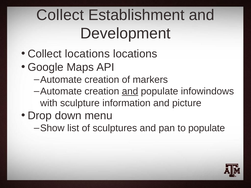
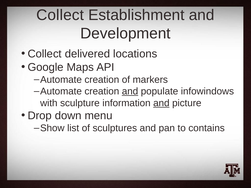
Collect locations: locations -> delivered (87, 54)
and underline: none -> present (161, 103)
to populate: populate -> contains (207, 128)
